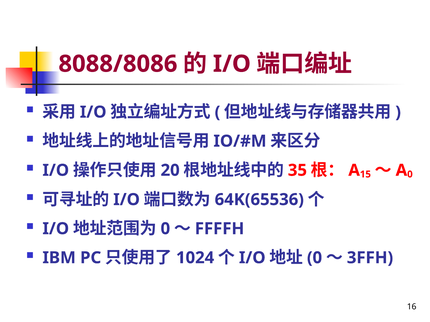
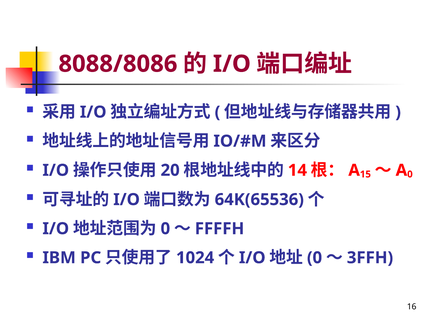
35: 35 -> 14 (297, 171)
